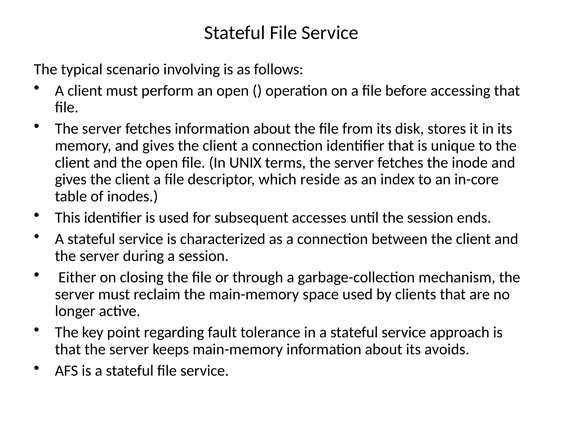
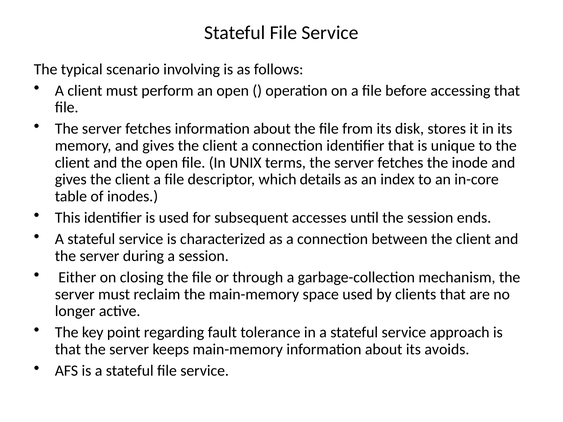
reside: reside -> details (320, 180)
